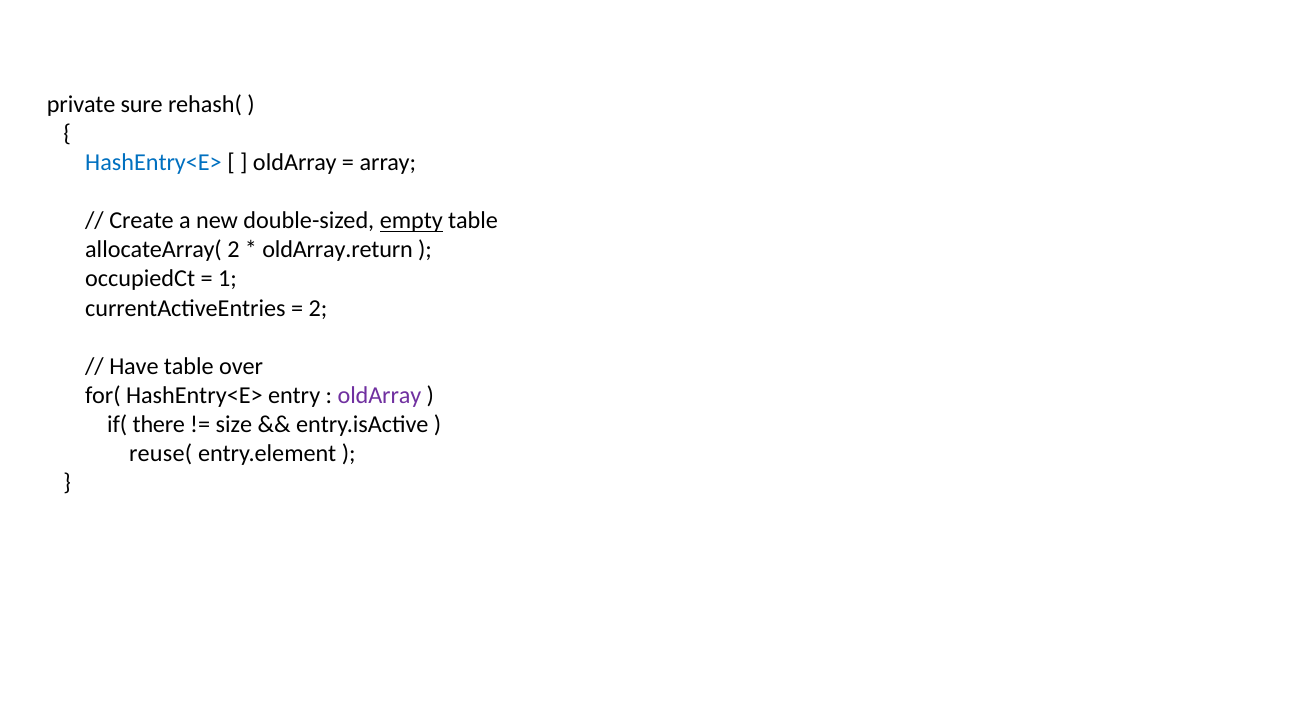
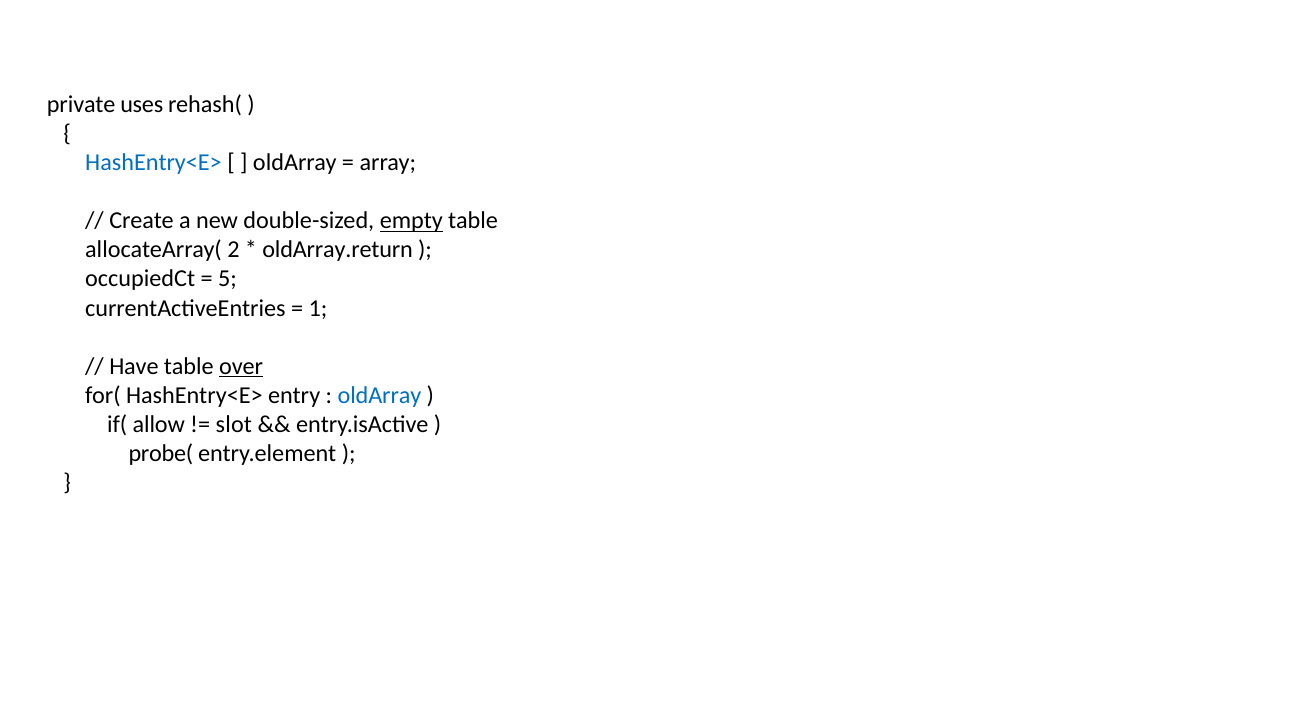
sure: sure -> uses (142, 104)
1: 1 -> 5 (227, 279)
2: 2 -> 1 (318, 308)
over underline: none -> present (241, 366)
oldArray colour: purple -> blue (379, 395)
there: there -> allow (159, 424)
size: size -> slot (234, 424)
reuse(: reuse( -> probe( (161, 453)
